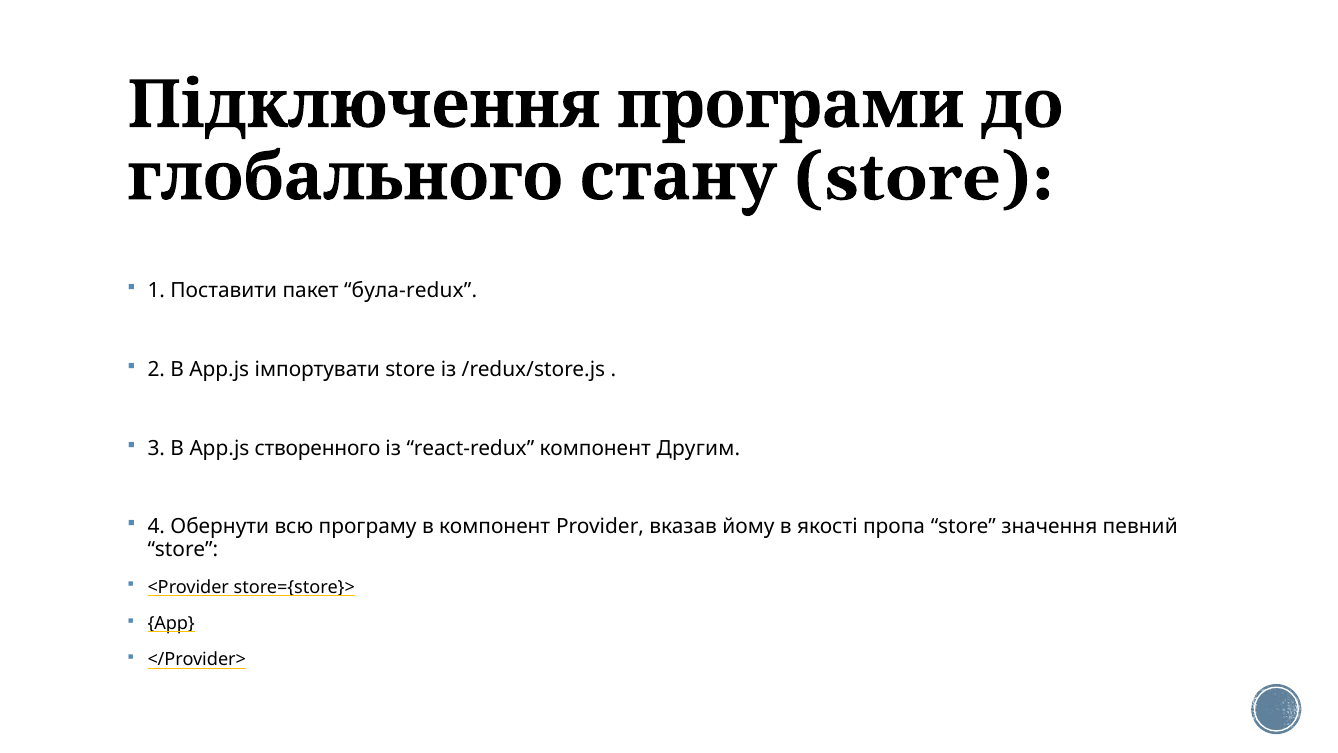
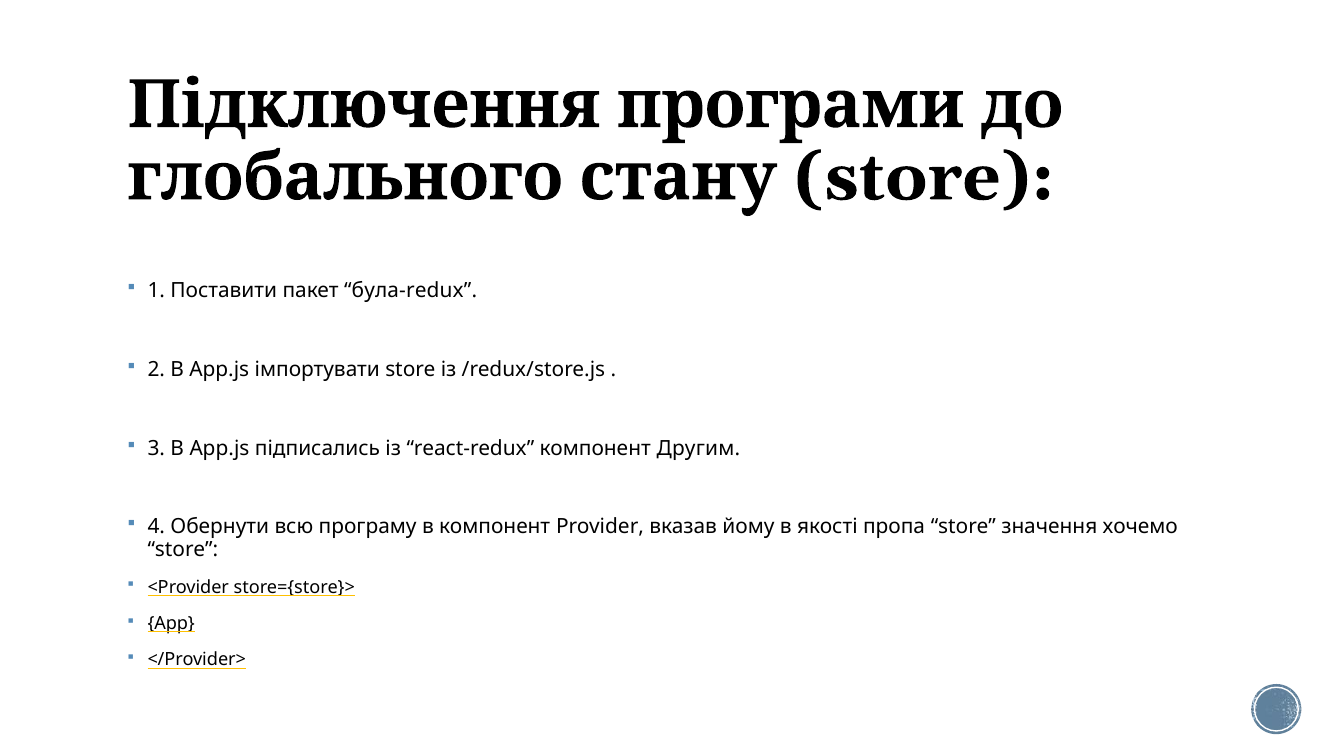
створенного: створенного -> підписались (317, 448)
певний: певний -> хочемо (1140, 527)
